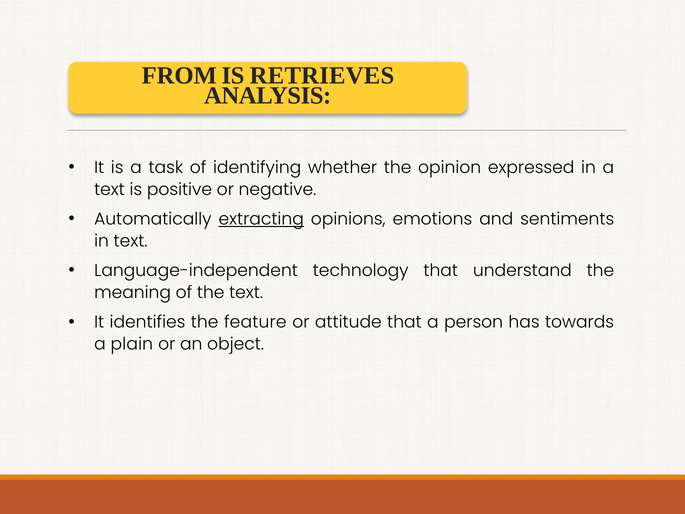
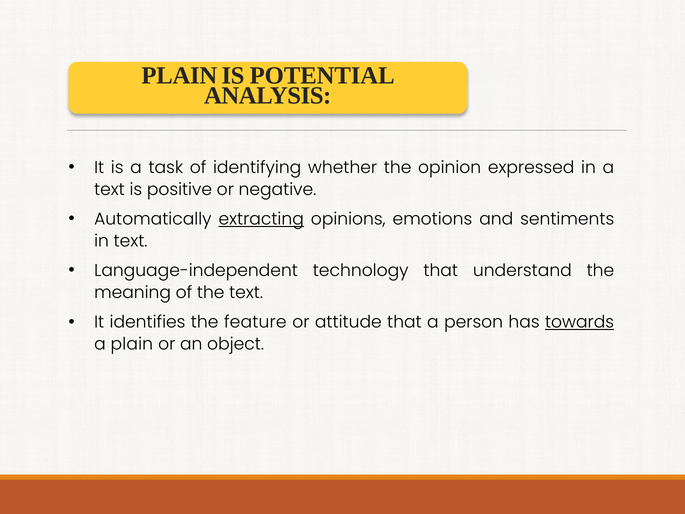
FROM: FROM -> PLAIN (179, 76)
RETRIEVES: RETRIEVES -> POTENTIAL (322, 76)
towards underline: none -> present (580, 322)
